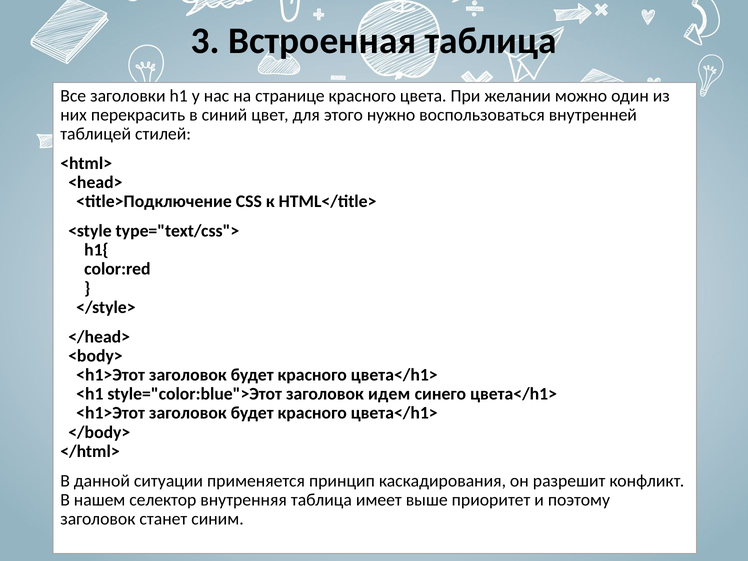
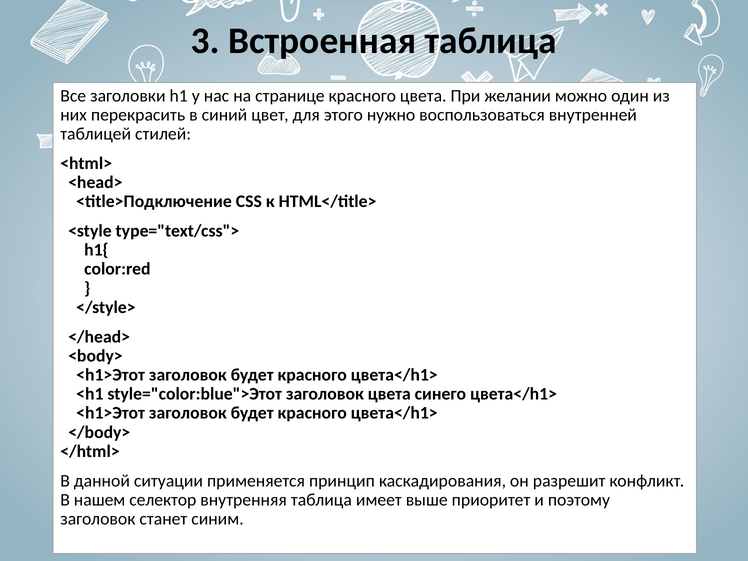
заголовок идем: идем -> цвета (389, 394)
